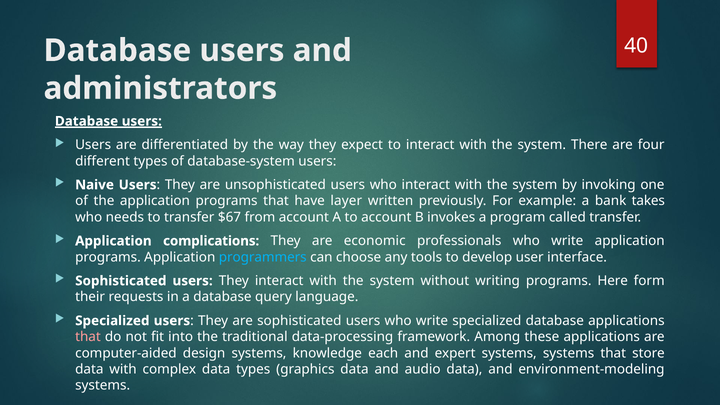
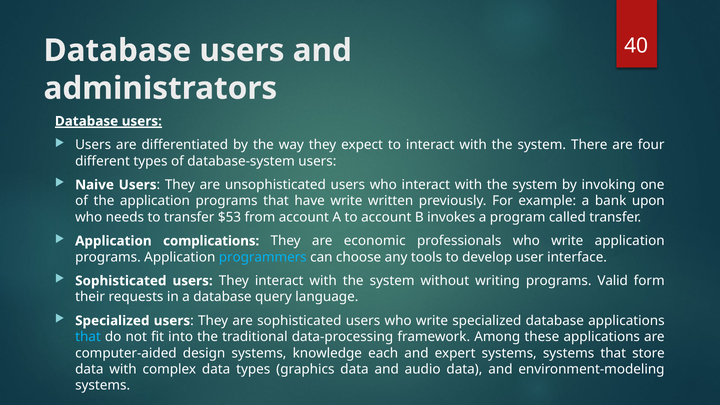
have layer: layer -> write (346, 201)
takes: takes -> upon (648, 201)
$67: $67 -> $53 (229, 217)
Here: Here -> Valid (613, 281)
that colour: pink -> light blue (88, 337)
